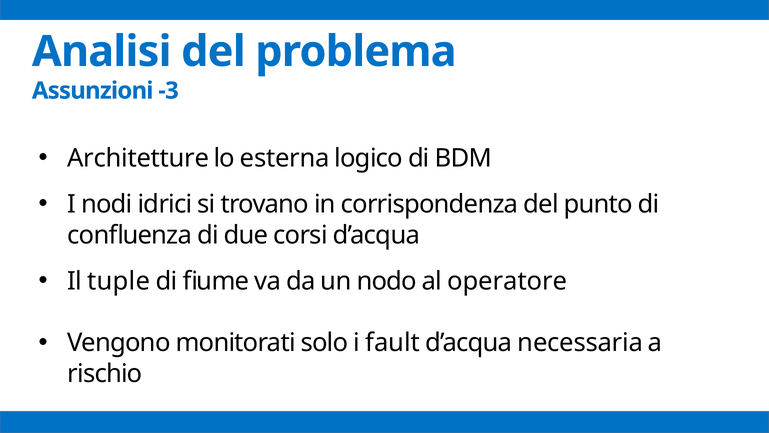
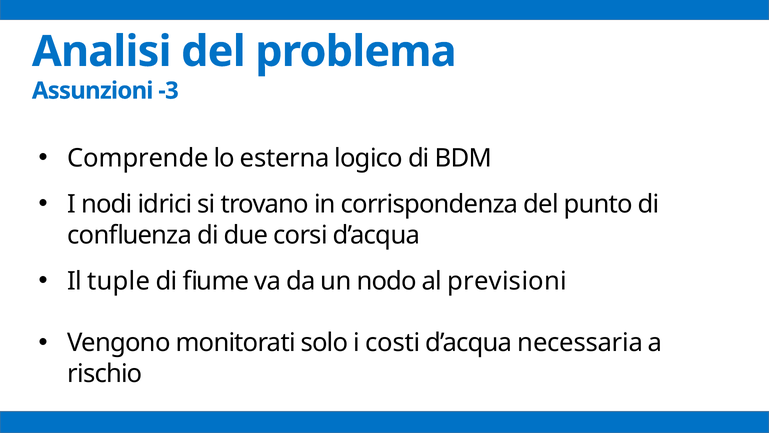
Architetture: Architetture -> Comprende (138, 158)
operatore: operatore -> previsioni (507, 281)
fault: fault -> costi (393, 343)
